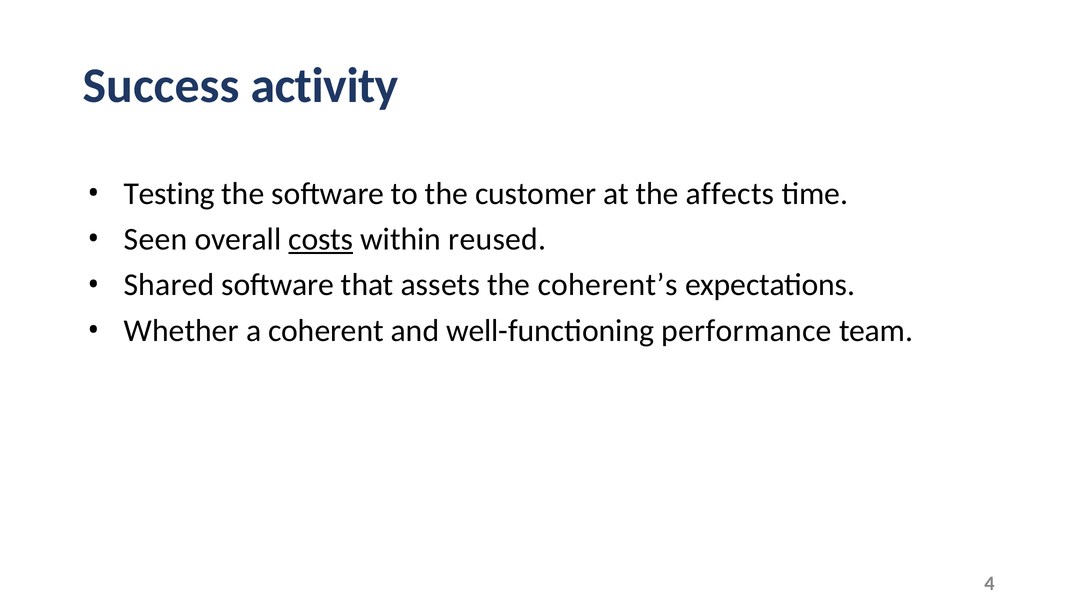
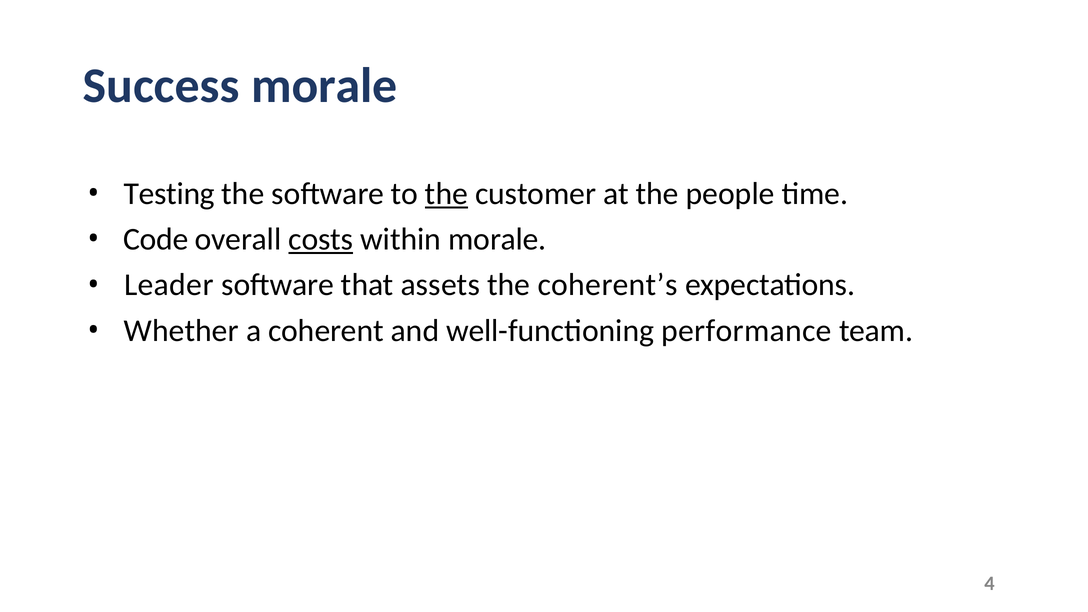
Success activity: activity -> morale (324, 86)
the underline: none -> present (446, 194)
affects: affects -> people (730, 194)
Seen: Seen -> Code (156, 239)
within reused: reused -> morale (497, 239)
Shared: Shared -> Leader (169, 285)
